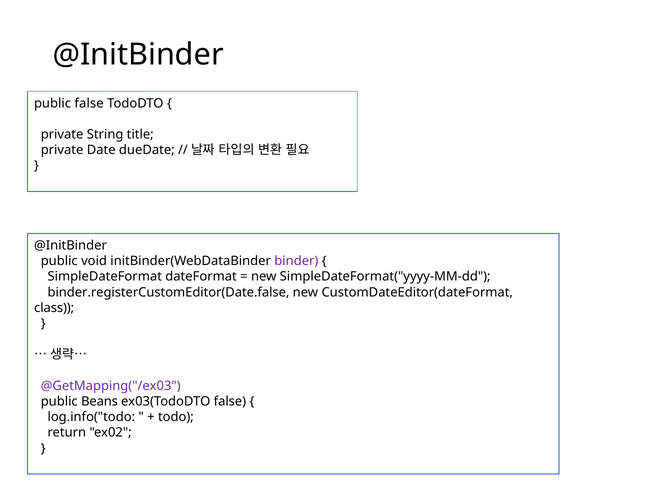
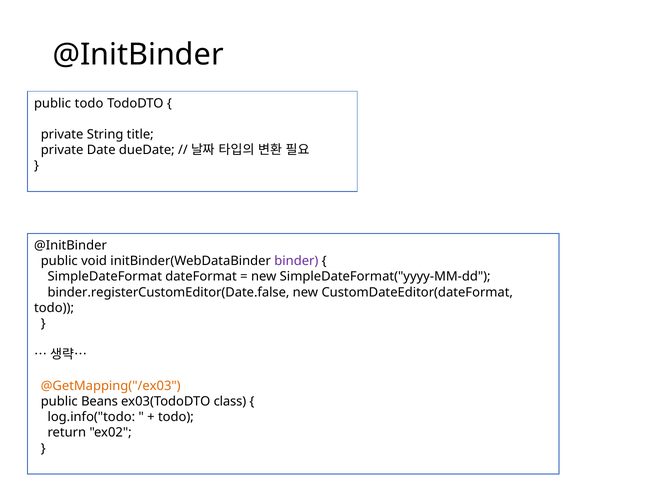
public false: false -> todo (89, 103)
class: class -> todo (54, 308)
@GetMapping("/ex03 colour: purple -> orange (111, 386)
ex03(TodoDTO false: false -> class (230, 401)
